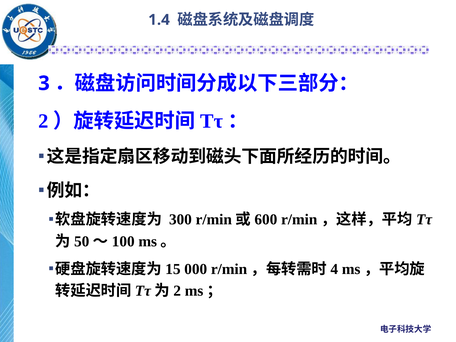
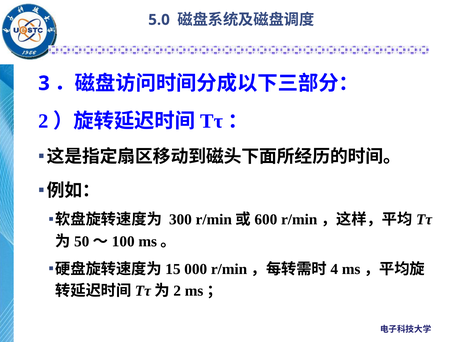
1.4: 1.4 -> 5.0 (159, 20)
